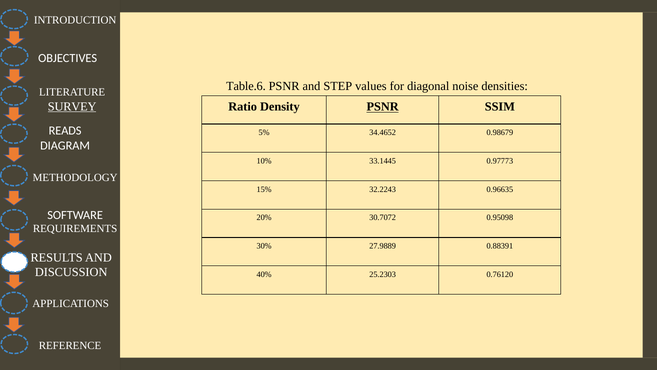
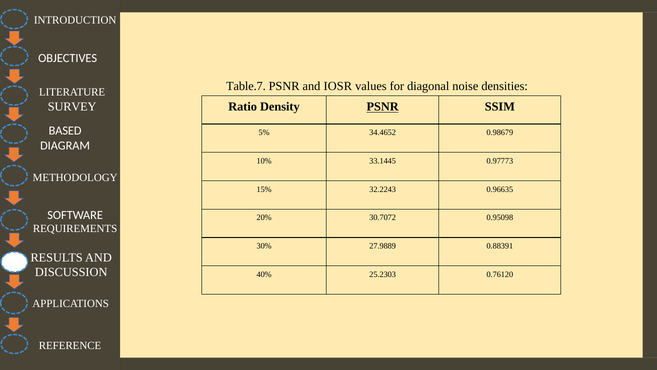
Table.6: Table.6 -> Table.7 (246, 86)
STEP: STEP -> IOSR (338, 86)
SURVEY underline: present -> none (72, 106)
READS: READS -> BASED (65, 131)
